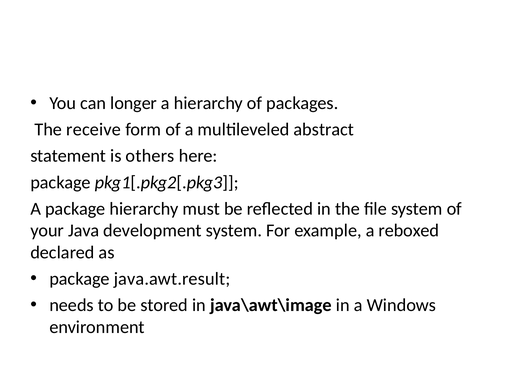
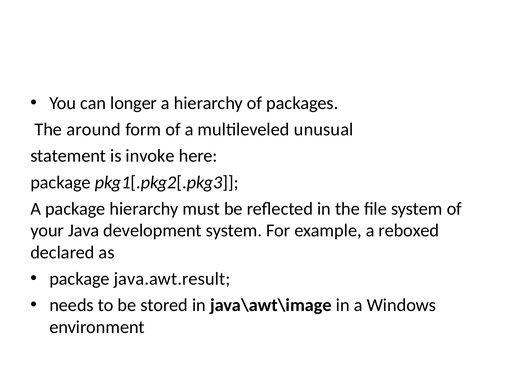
receive: receive -> around (94, 130)
abstract: abstract -> unusual (324, 130)
others: others -> invoke (150, 156)
